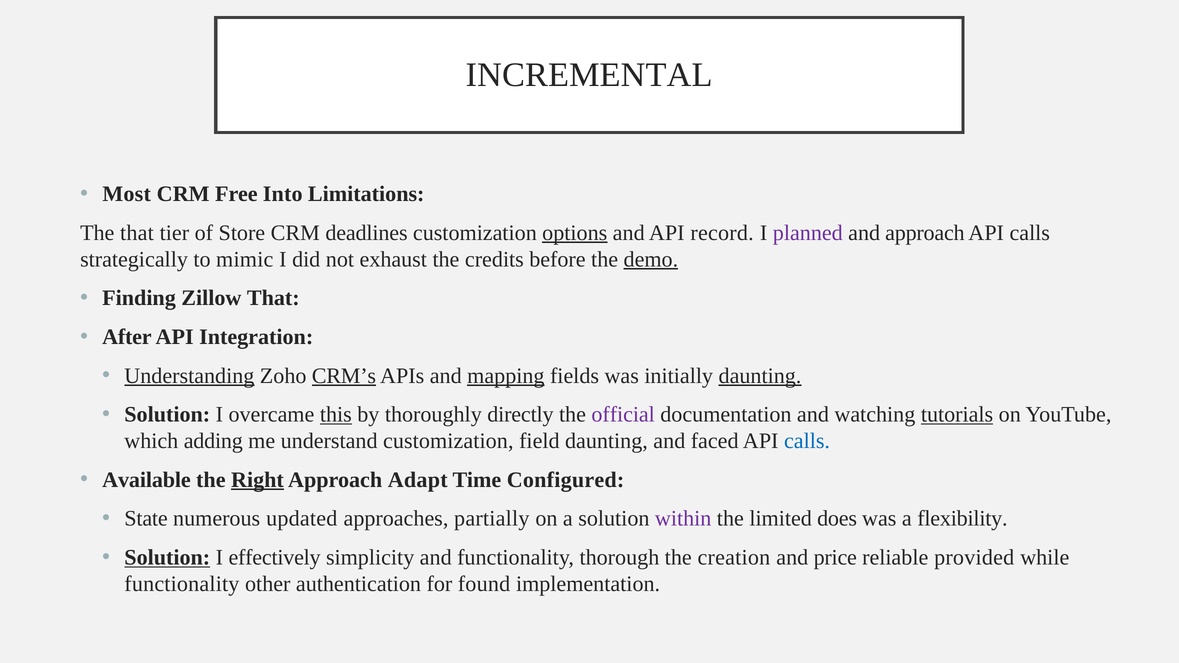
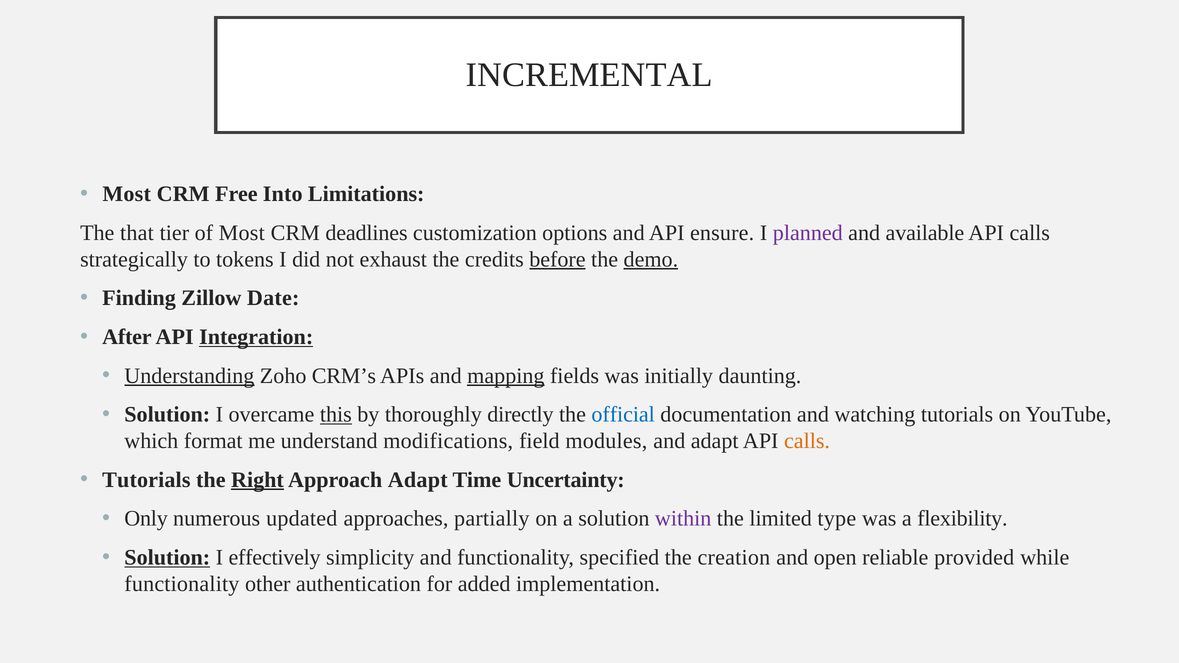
of Store: Store -> Most (242, 233)
options underline: present -> none (575, 233)
record: record -> ensure (722, 233)
and approach: approach -> available (925, 233)
mimic: mimic -> tokens (245, 259)
before underline: none -> present (557, 259)
Zillow That: That -> Date (273, 298)
Integration underline: none -> present (256, 337)
CRM’s underline: present -> none (344, 376)
daunting underline: present -> none (760, 376)
official colour: purple -> blue (623, 415)
tutorials underline: present -> none (957, 415)
adding: adding -> format (213, 441)
understand customization: customization -> modifications (448, 441)
field daunting: daunting -> modules (606, 441)
and faced: faced -> adapt (715, 441)
calls colour: blue -> orange (807, 441)
Available: Available -> Tutorials (146, 480)
Configured: Configured -> Uncertainty (566, 480)
State: State -> Only (146, 519)
does: does -> type (837, 519)
thorough: thorough -> specified (619, 558)
price: price -> open (835, 558)
found: found -> added (484, 584)
